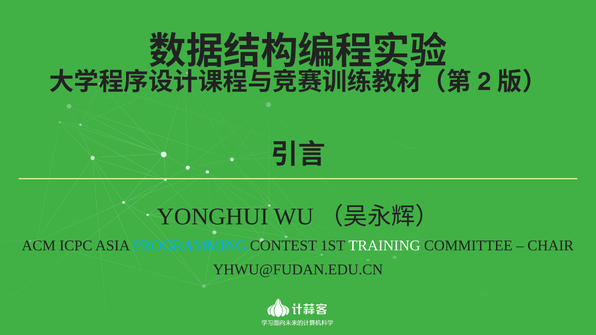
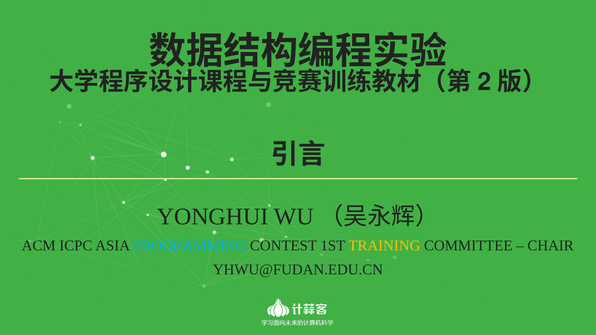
TRAINING colour: white -> yellow (384, 246)
